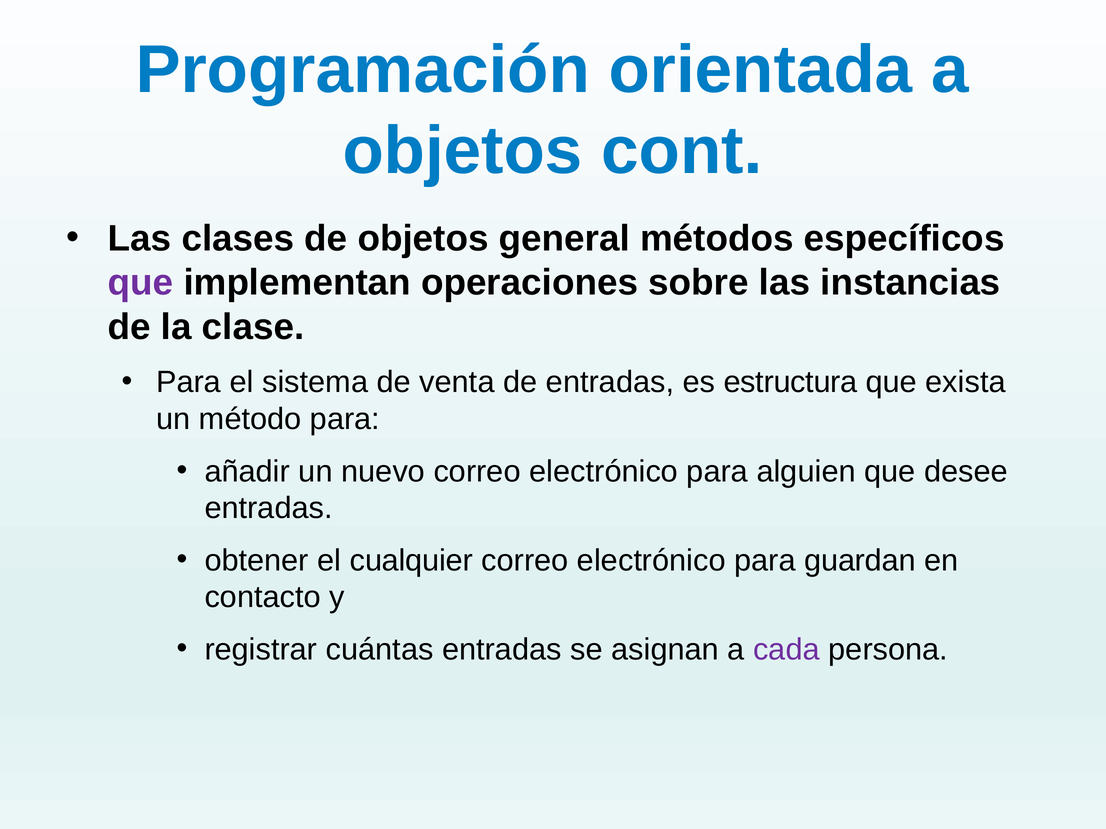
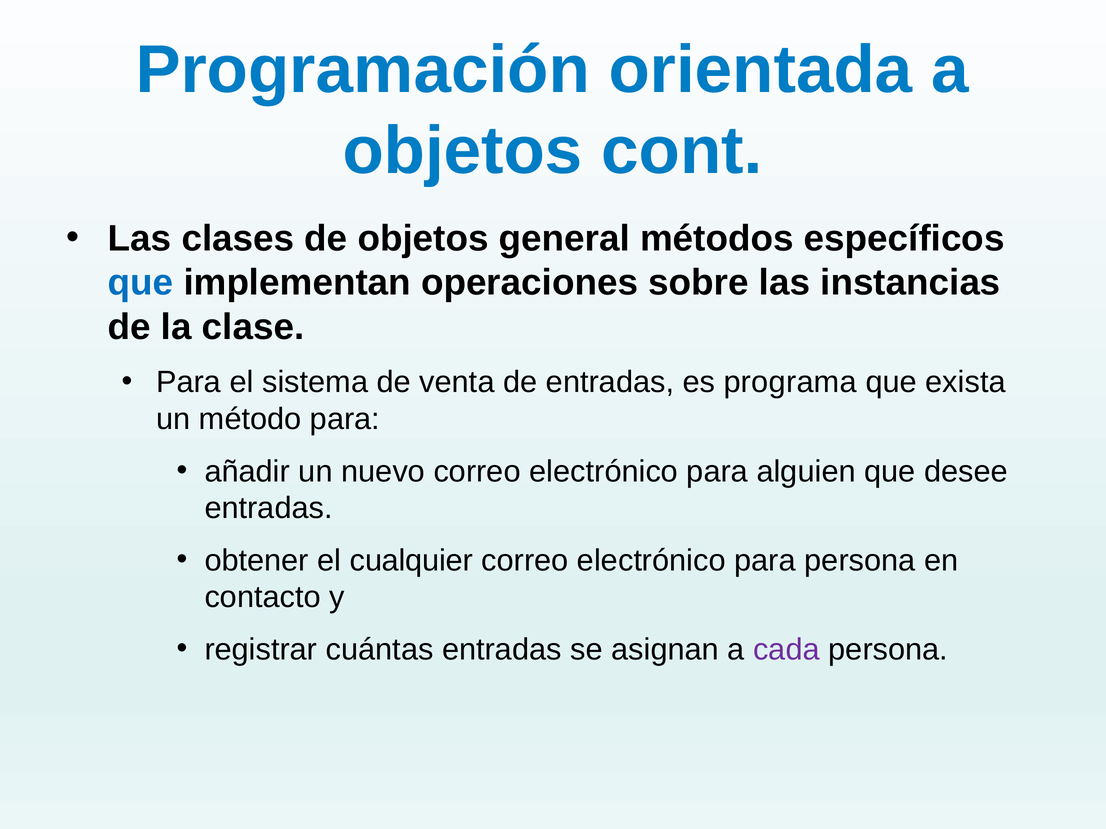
que colour: purple -> blue (141, 283)
estructura: estructura -> programa (790, 383)
para guardan: guardan -> persona (860, 561)
